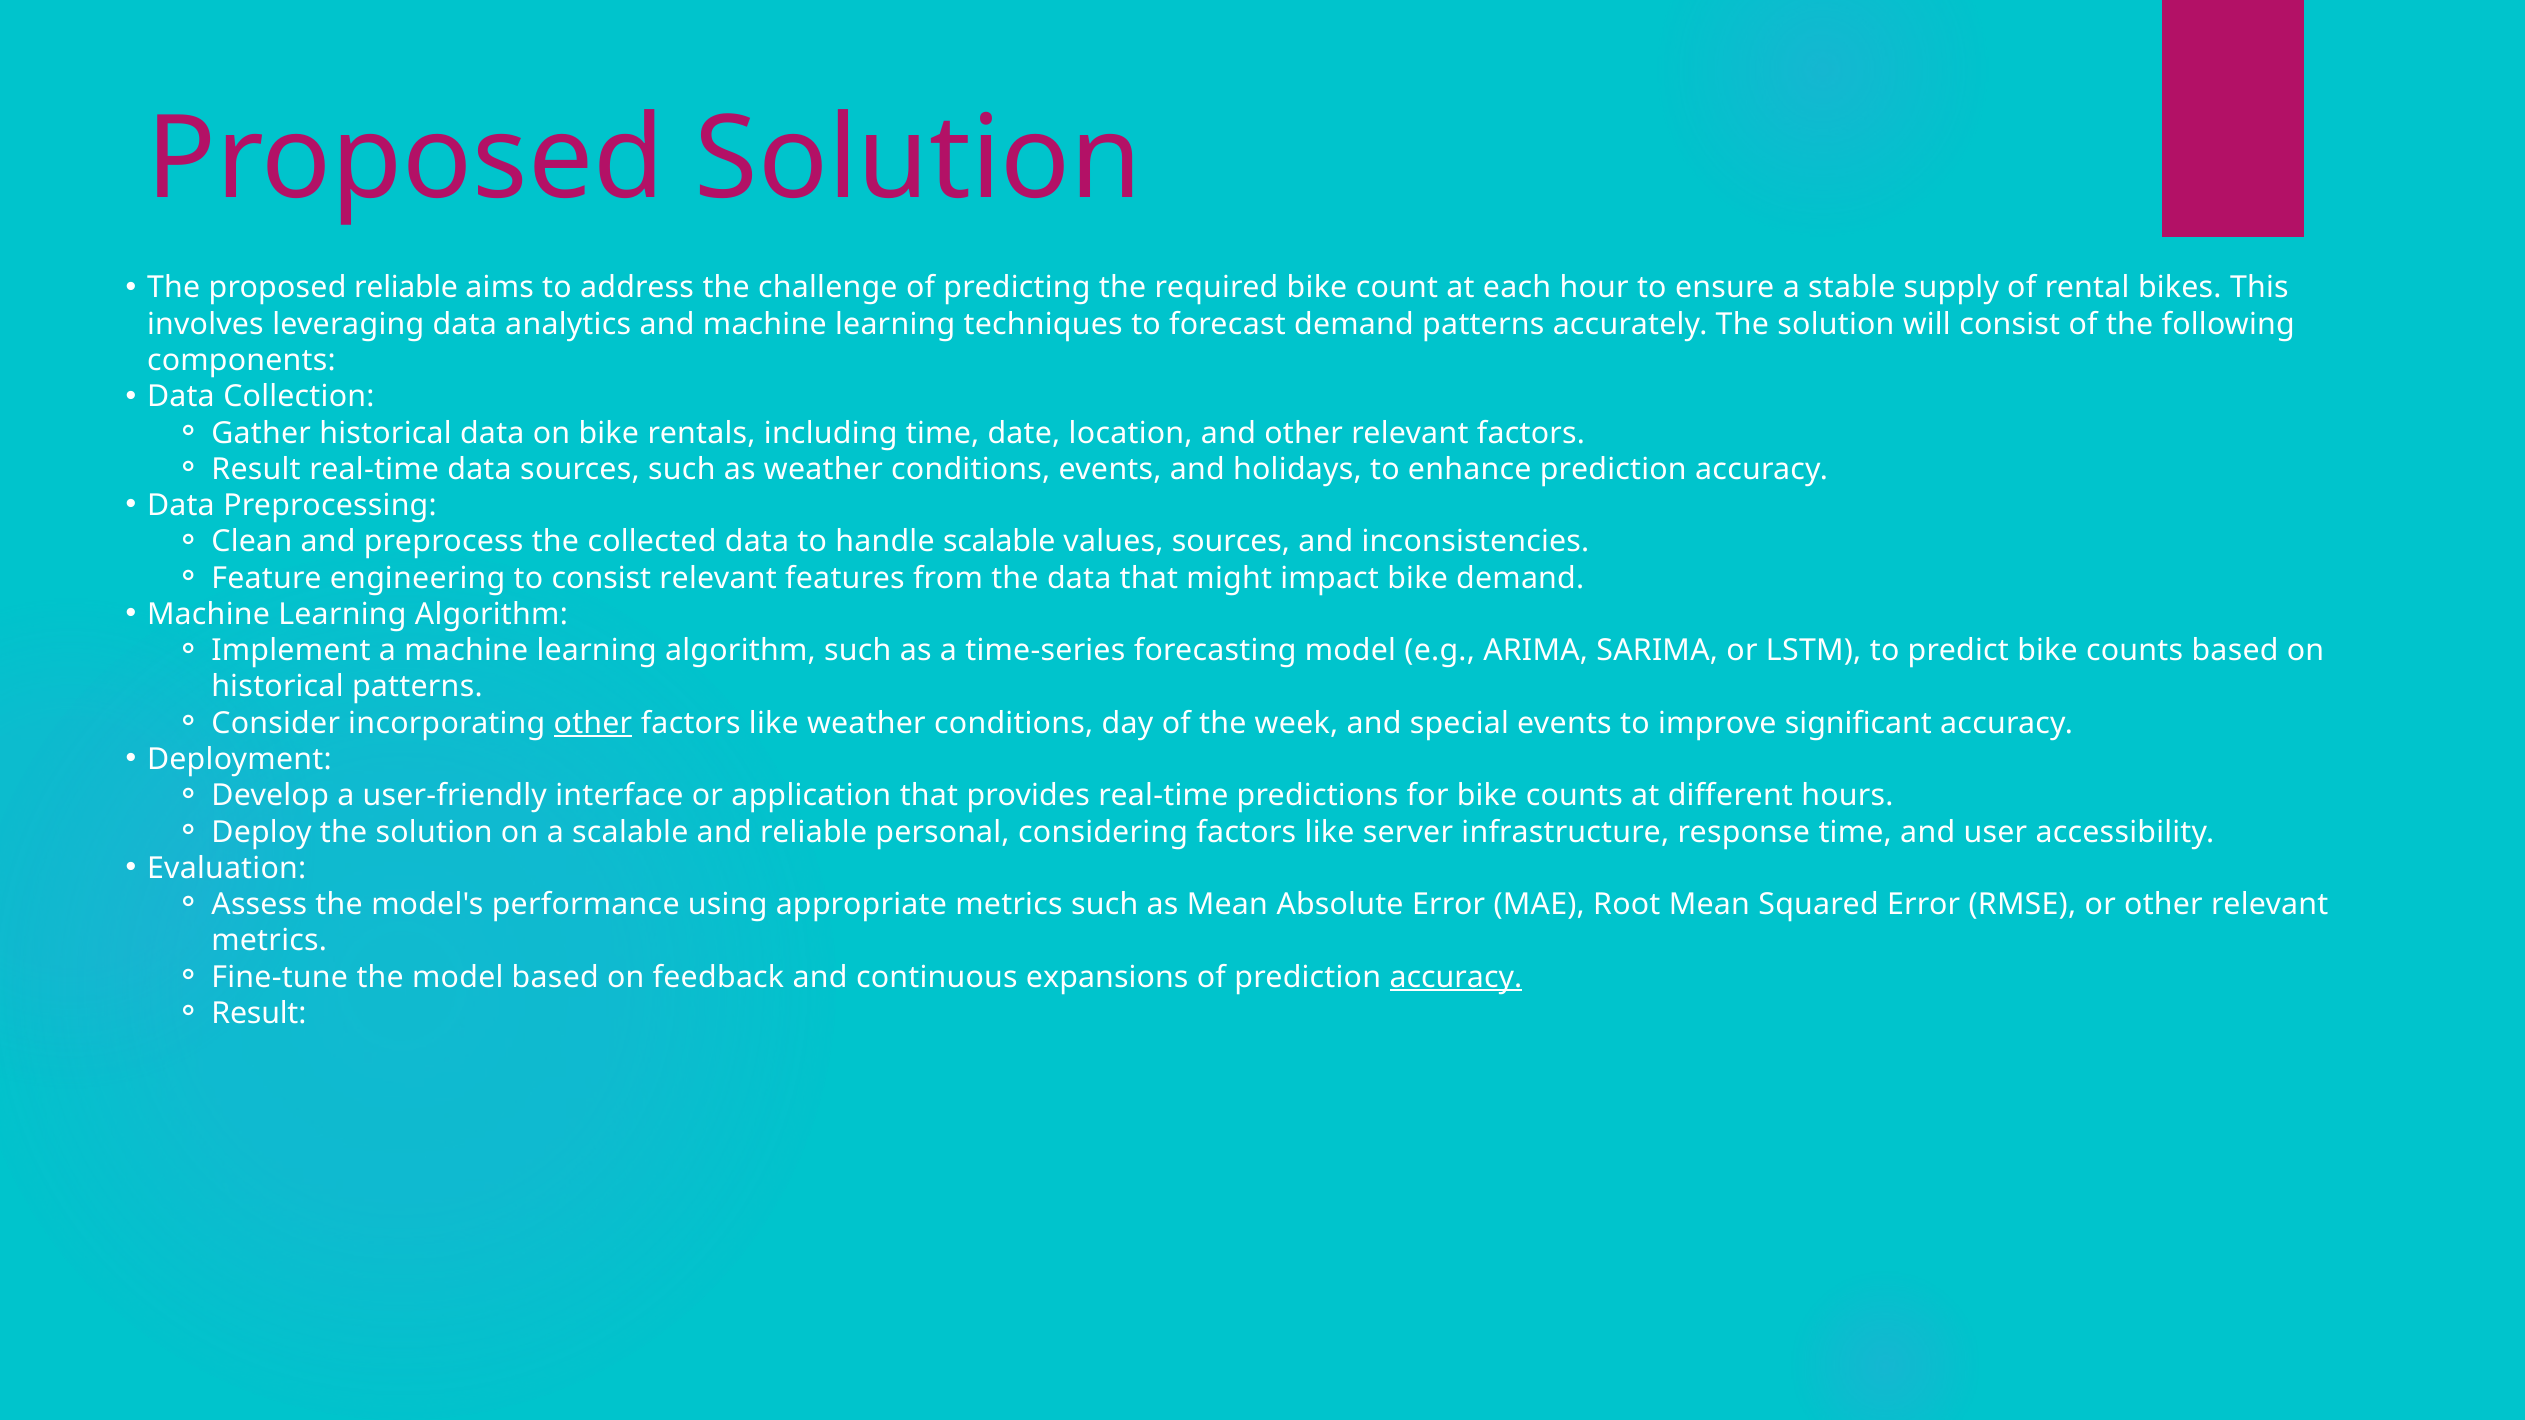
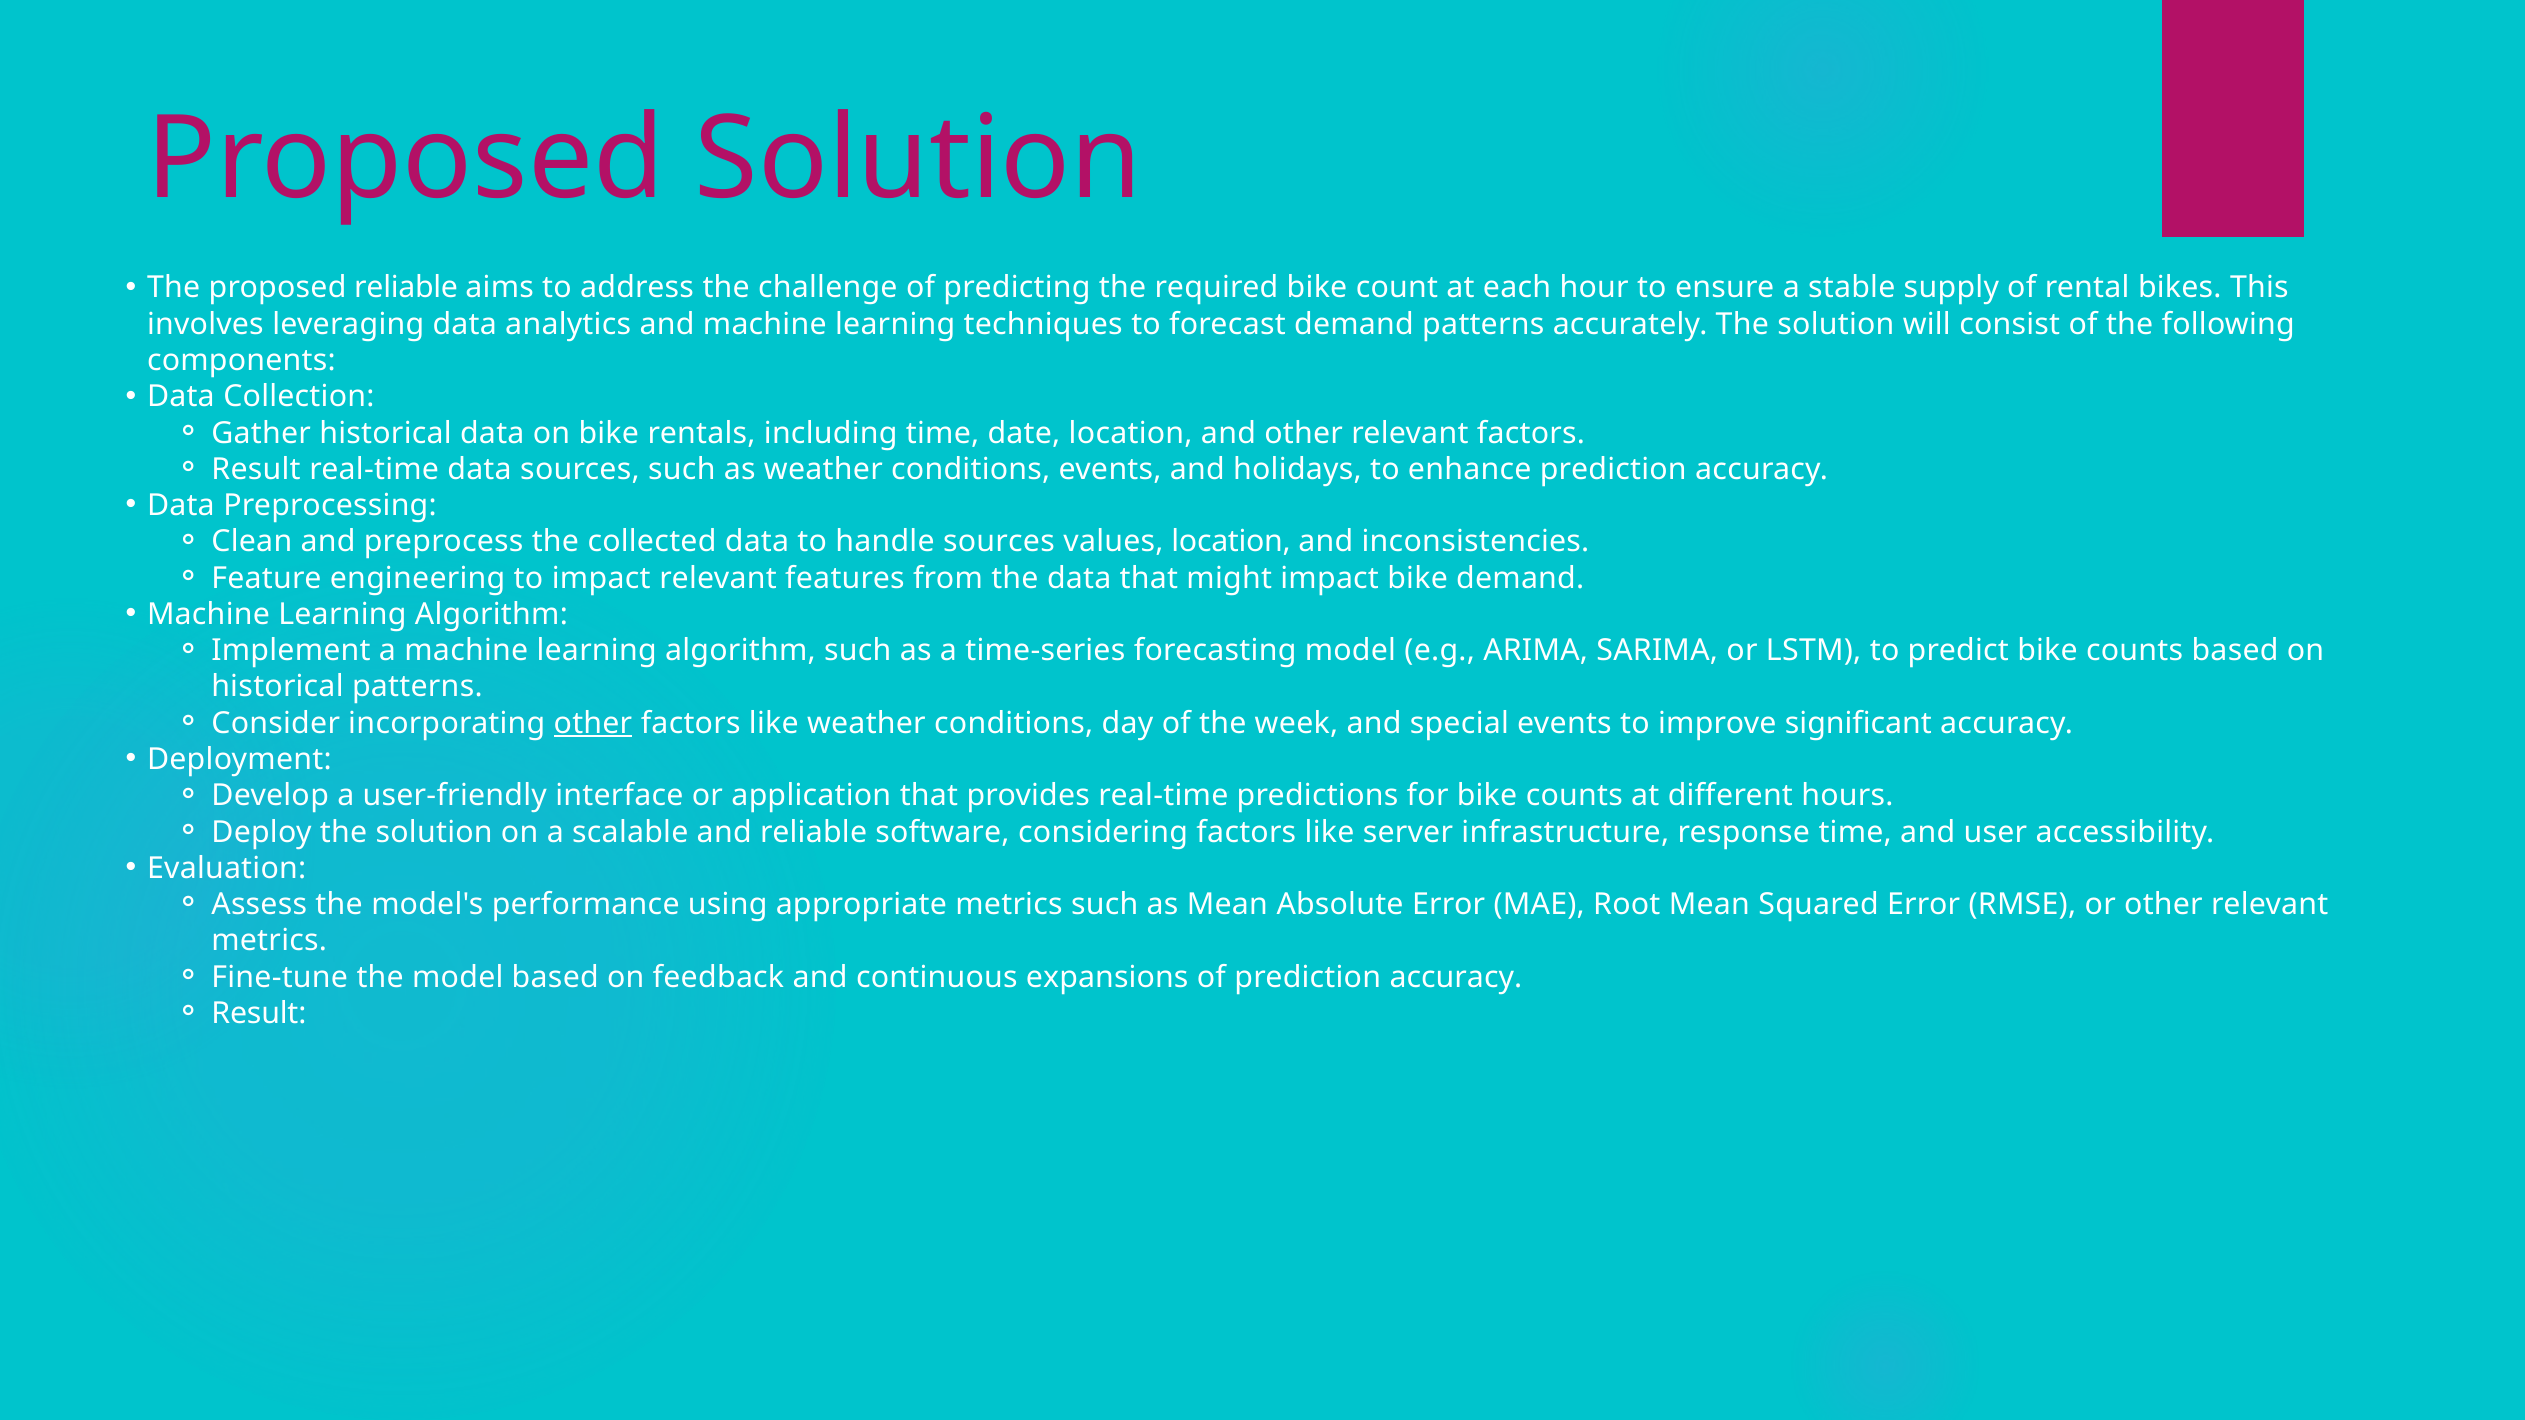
handle scalable: scalable -> sources (999, 542)
values sources: sources -> location (1231, 542)
to consist: consist -> impact (601, 578)
personal: personal -> software (942, 832)
accuracy underline: present -> none (1456, 977)
